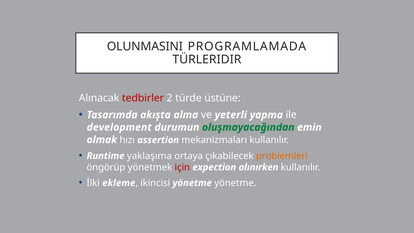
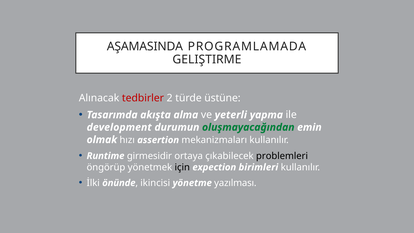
OLUNMASINI: OLUNMASINI -> AŞAMASINDA (145, 46)
TÜRLERIDIR: TÜRLERIDIR -> GELIŞTIRME (207, 59)
yaklaşıma: yaklaşıma -> girmesidir (149, 156)
problemleri colour: orange -> black (282, 156)
için colour: red -> black (182, 167)
alınırken: alınırken -> birimleri (258, 167)
ekleme: ekleme -> önünde (119, 183)
yönetme yönetme: yönetme -> yazılması (235, 183)
